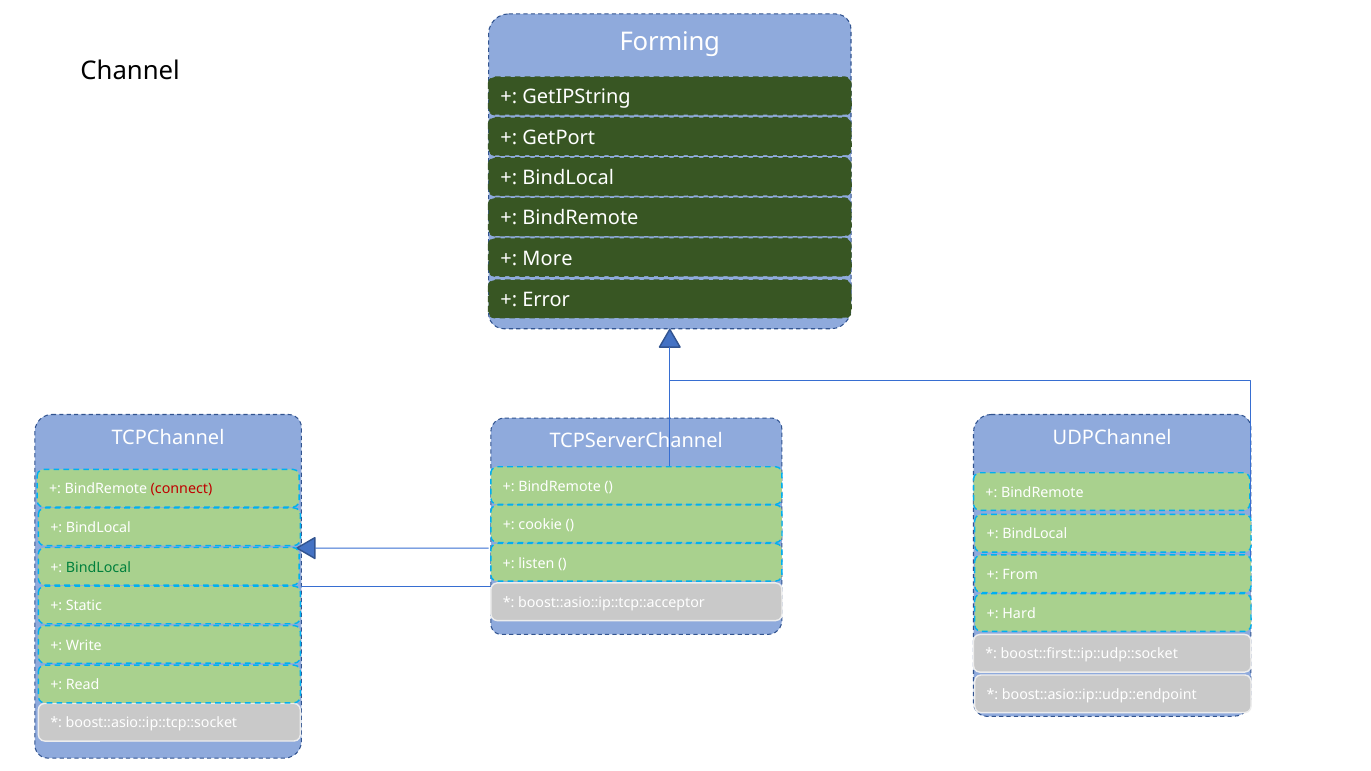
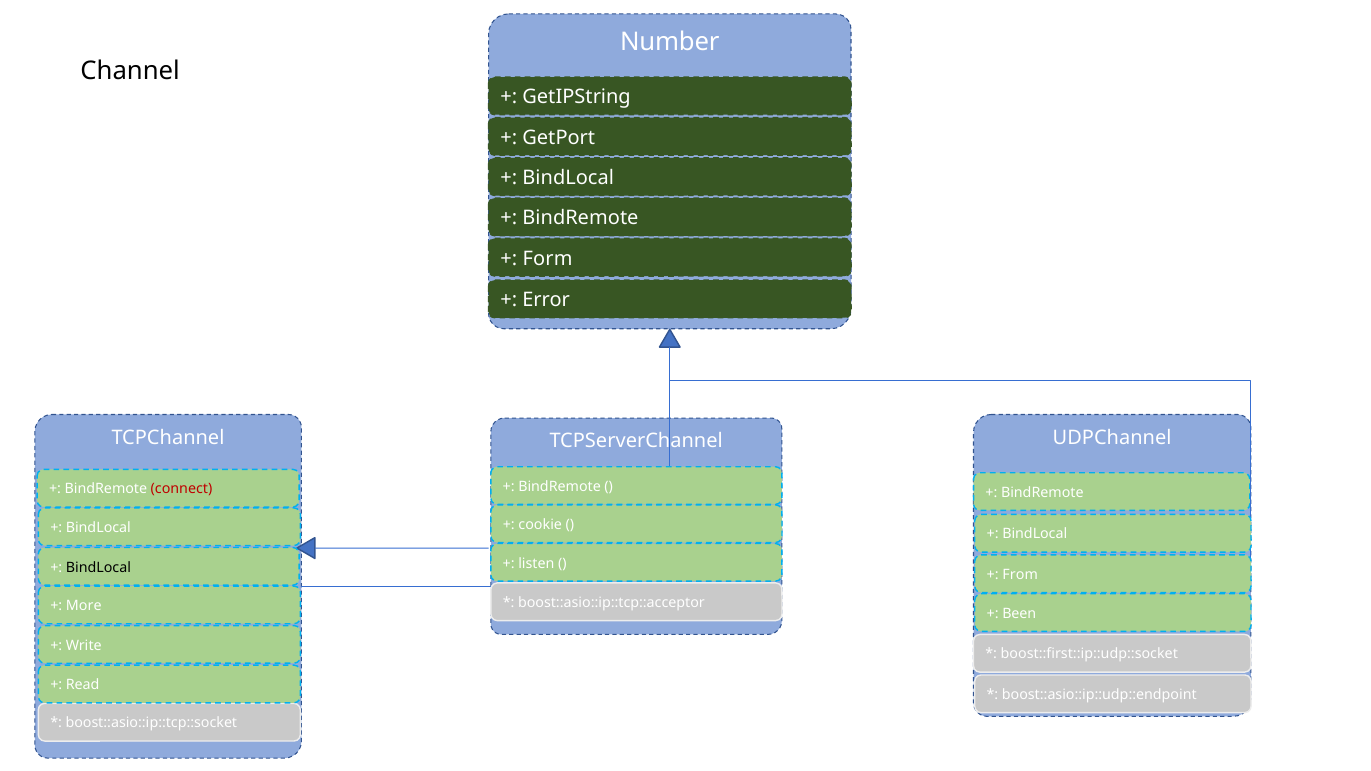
Forming: Forming -> Number (670, 42)
More: More -> Form (548, 259)
BindLocal colour: green -> black (98, 567)
Static: Static -> More (84, 606)
Hard: Hard -> Been (1019, 614)
